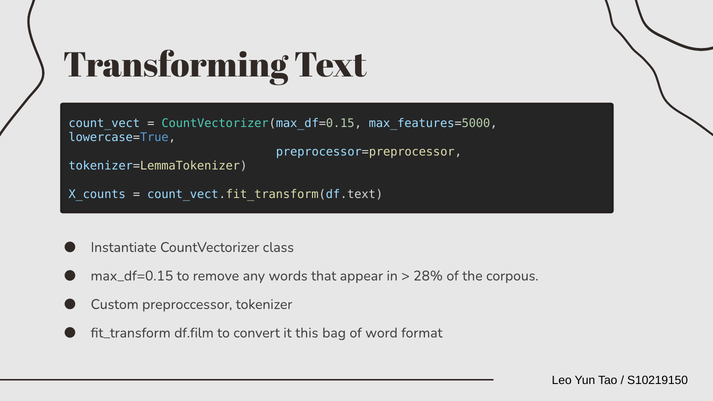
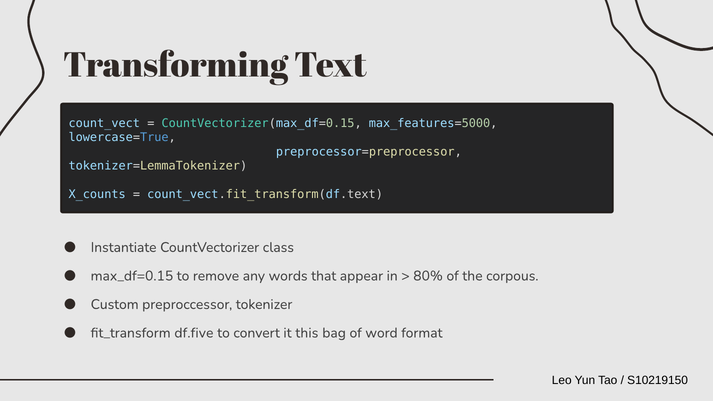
28%: 28% -> 80% (428, 276)
df.film: df.film -> df.five (194, 333)
